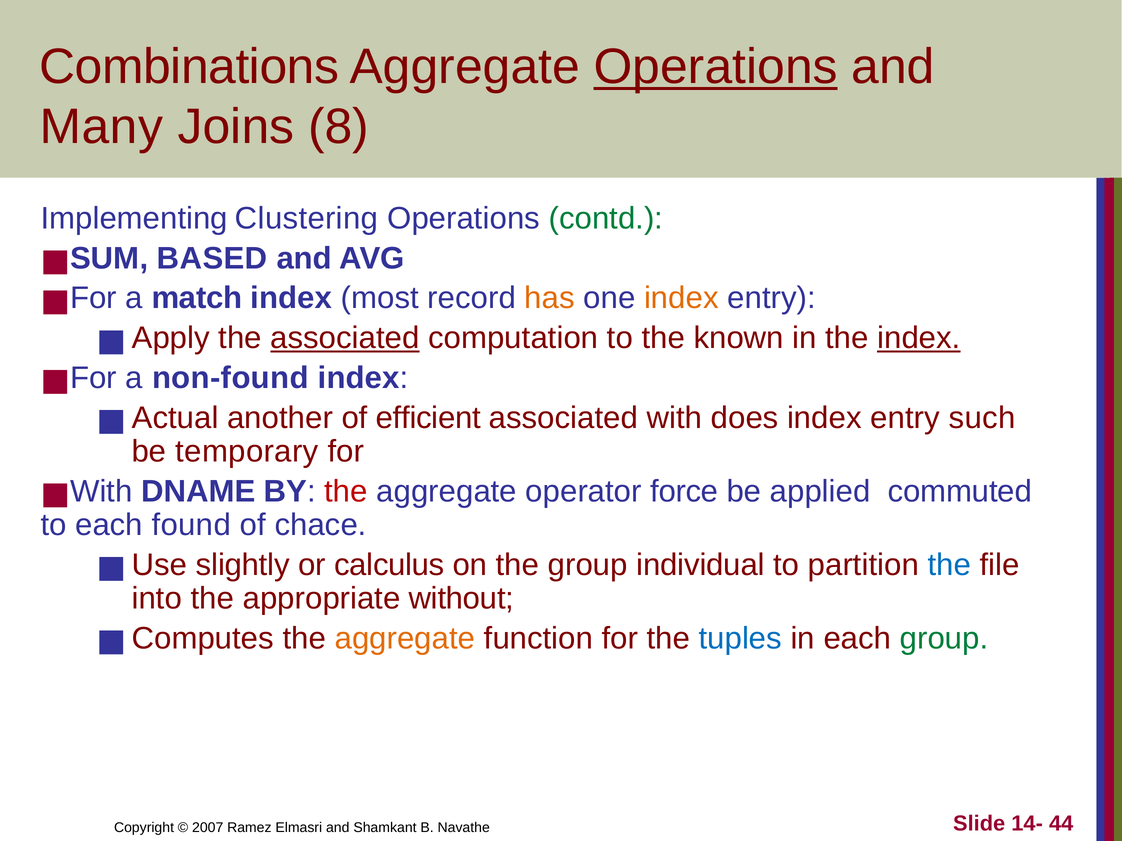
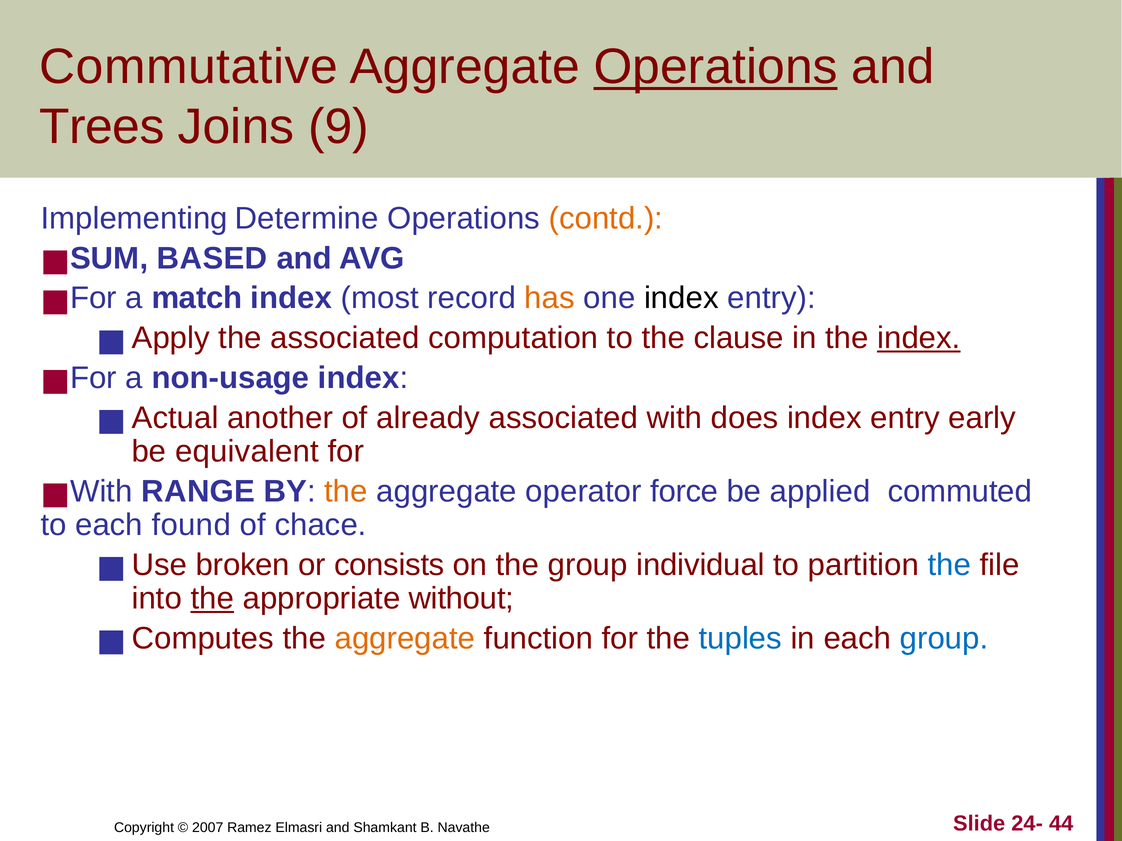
Combinations: Combinations -> Commutative (189, 67)
Many: Many -> Trees (102, 127)
8: 8 -> 9 (339, 127)
Clustering: Clustering -> Determine (307, 219)
contd colour: green -> orange (606, 219)
index colour: orange -> black (681, 298)
associated underline: present -> none (345, 338)
known: known -> clause (739, 338)
non-found: non-found -> non-usage (230, 378)
efficient: efficient -> already (428, 418)
such: such -> early (982, 418)
temporary: temporary -> equivalent (247, 452)
DNAME: DNAME -> RANGE (198, 492)
the colour: red -> orange (346, 492)
slightly: slightly -> broken (243, 565)
calculus: calculus -> consists (389, 565)
the underline: none -> present (212, 599)
group colour: green -> blue (944, 639)
14-: 14- -> 24- (1027, 824)
